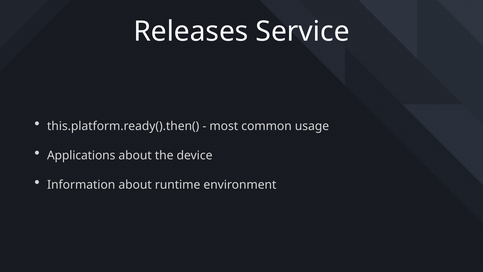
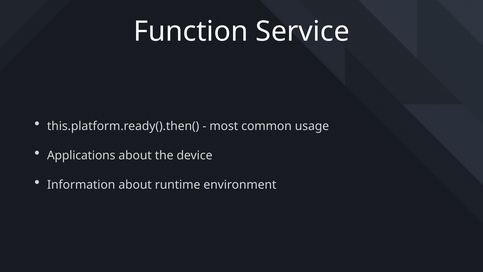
Releases: Releases -> Function (191, 32)
